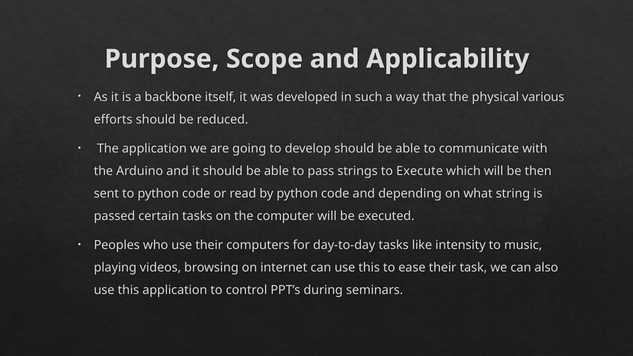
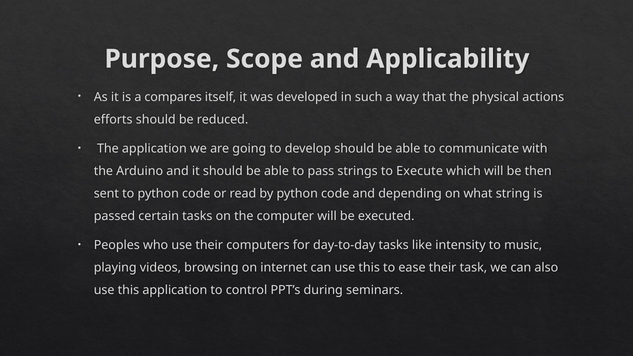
backbone: backbone -> compares (173, 97)
various: various -> actions (543, 97)
